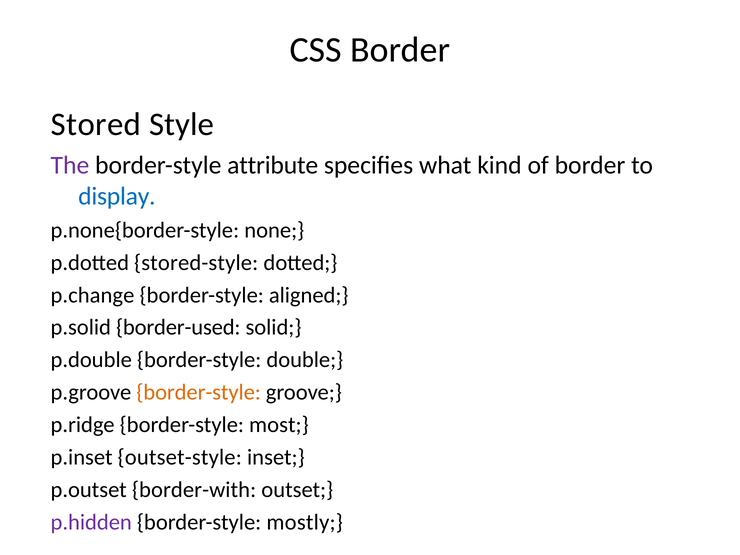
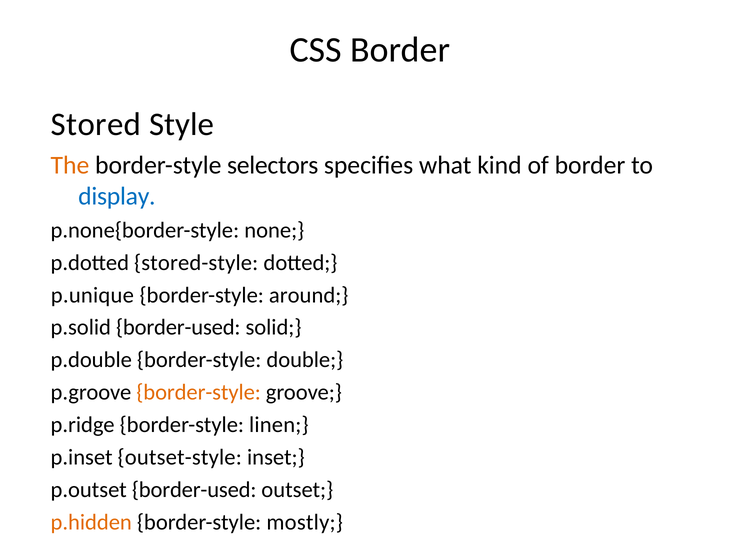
The colour: purple -> orange (70, 165)
attribute: attribute -> selectors (273, 165)
p.change: p.change -> p.unique (92, 295)
aligned: aligned -> around (309, 295)
most: most -> linen (279, 425)
p.outset border-with: border-with -> border-used (194, 490)
p.hidden colour: purple -> orange (91, 522)
